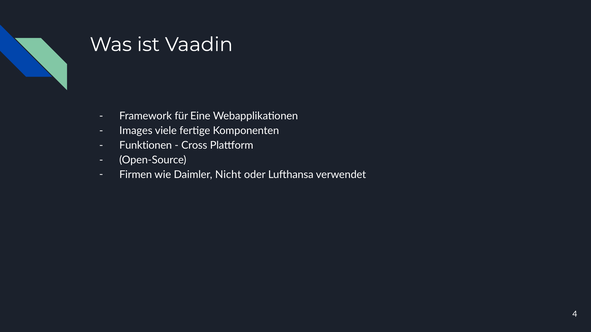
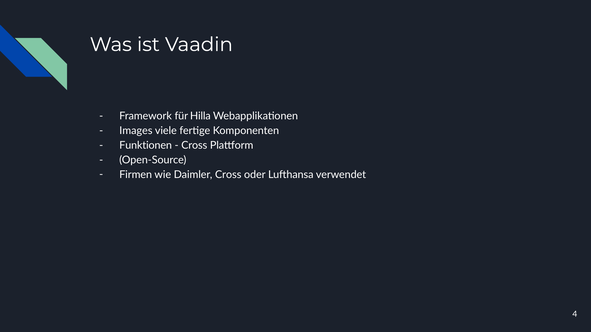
Eine: Eine -> Hilla (200, 116)
Daimler Nicht: Nicht -> Cross (228, 175)
